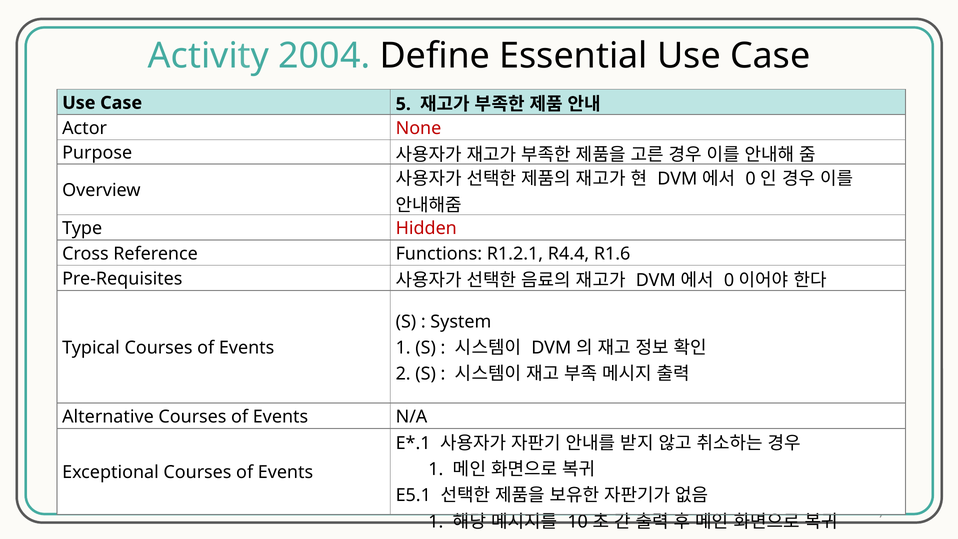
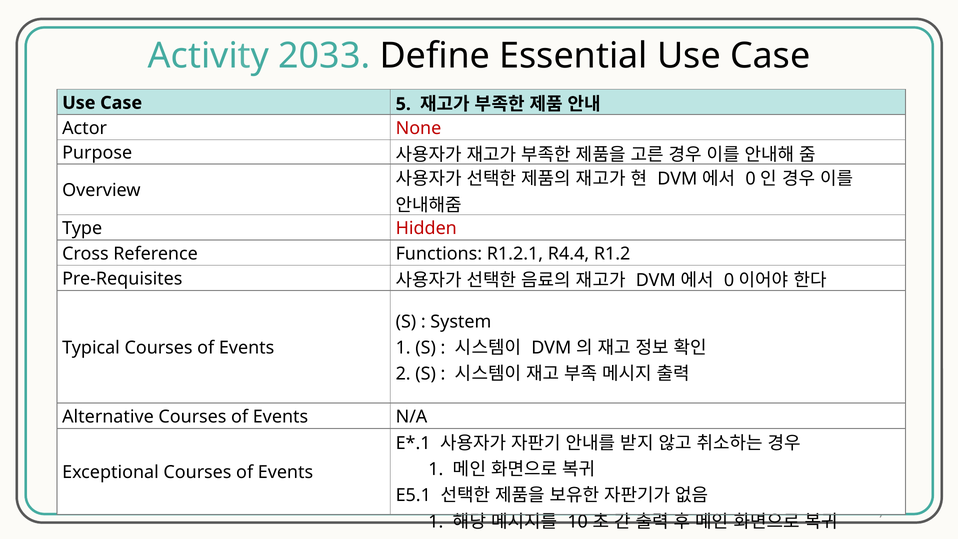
2004: 2004 -> 2033 (324, 56)
R1.6: R1.6 -> R1.2 (612, 254)
